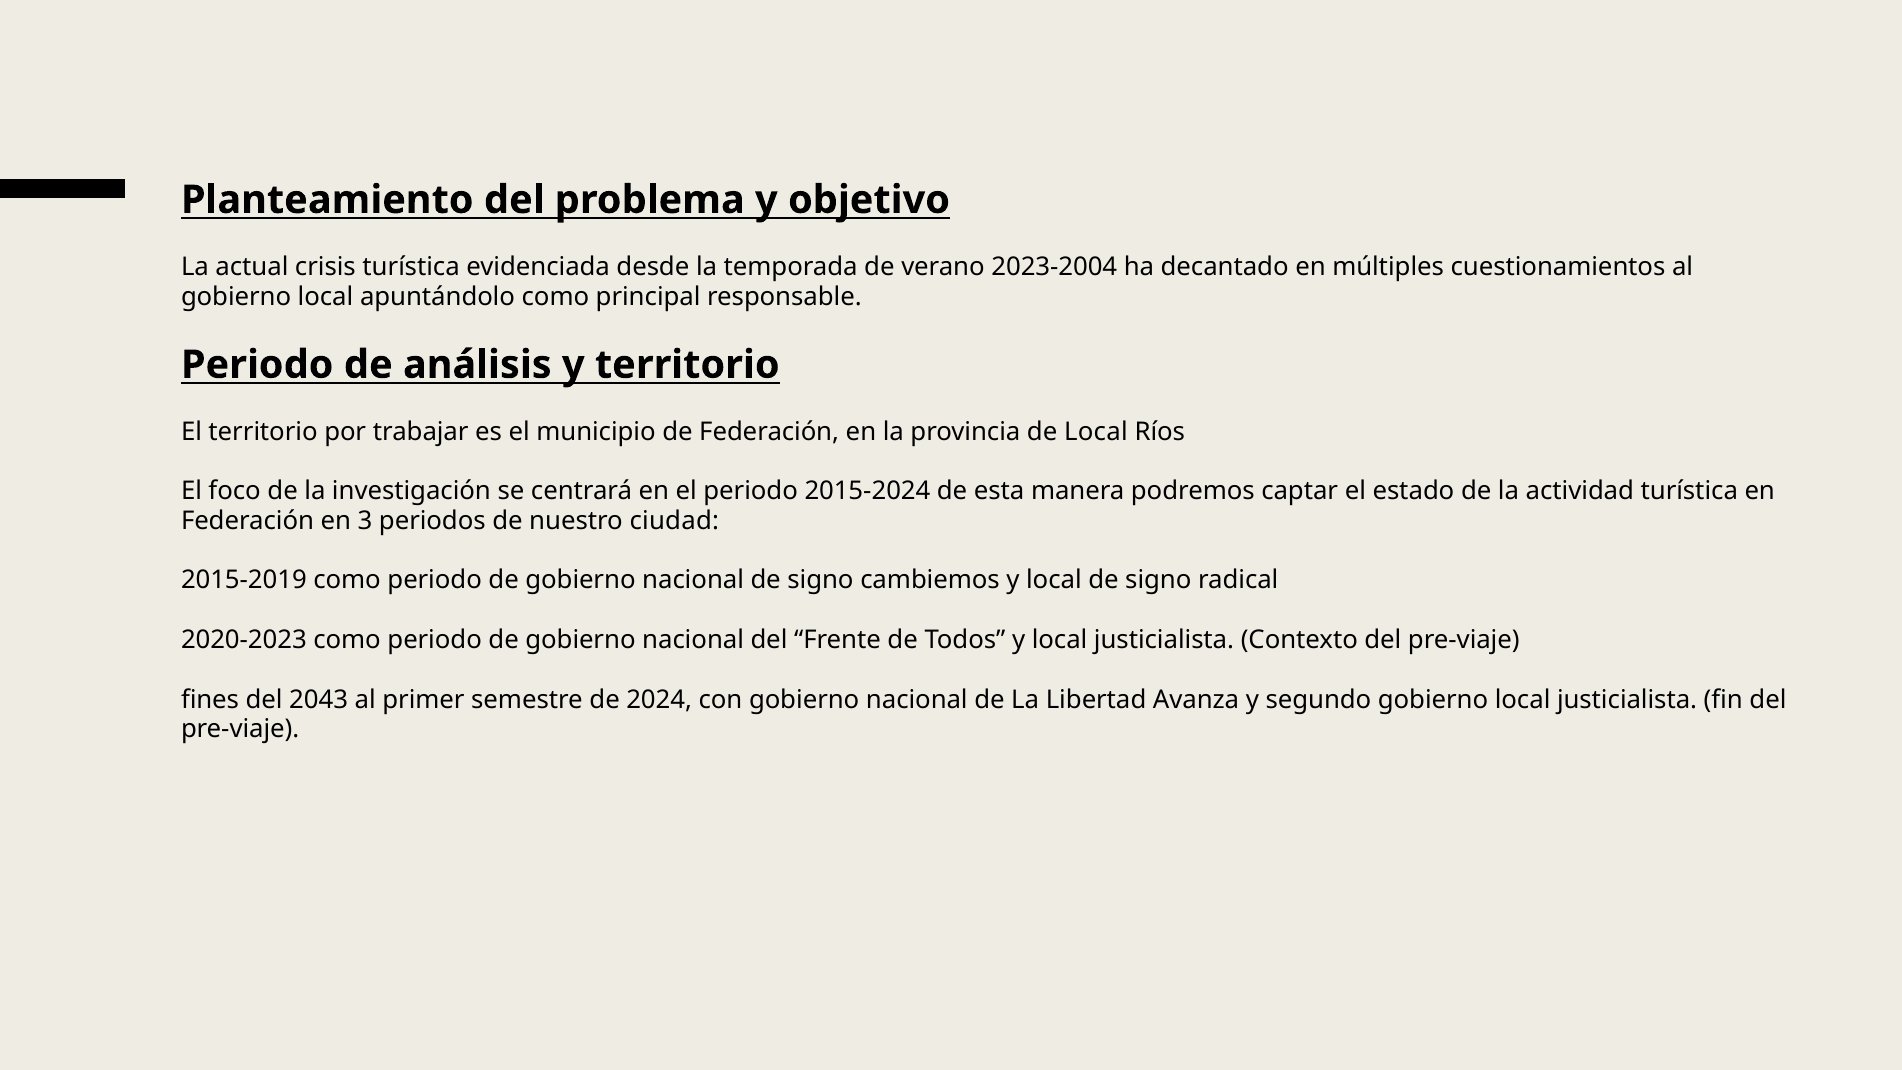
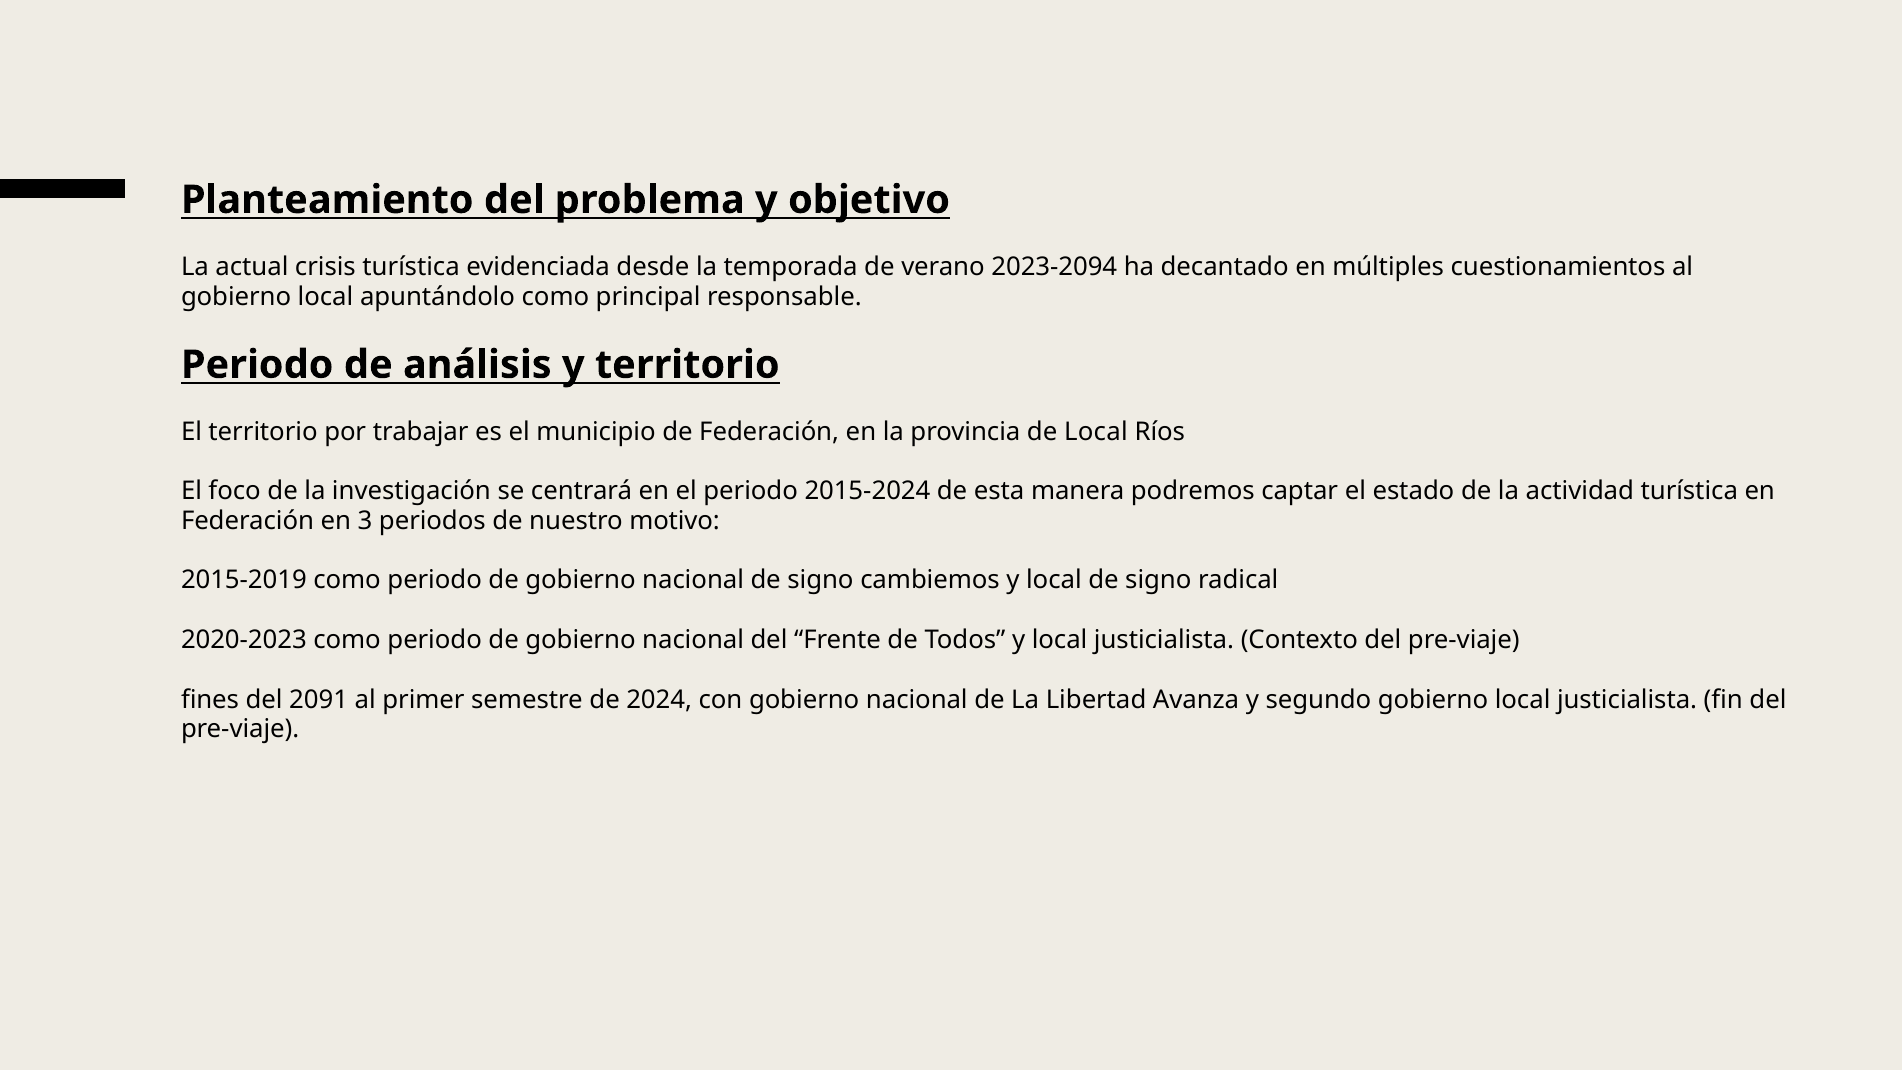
2023-2004: 2023-2004 -> 2023-2094 (1054, 267)
ciudad: ciudad -> motivo (674, 521)
2043: 2043 -> 2091 (319, 699)
